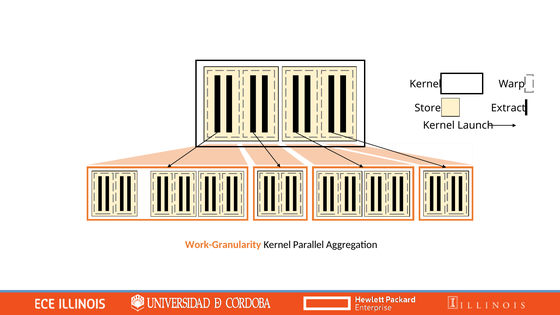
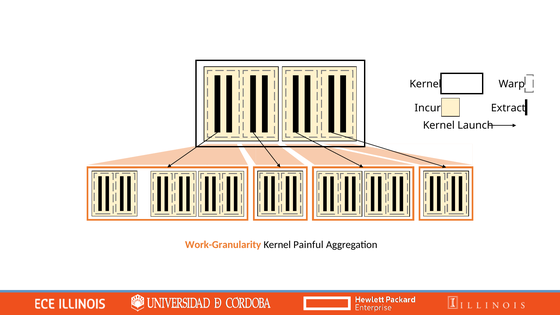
Store: Store -> Incur (428, 108)
Parallel: Parallel -> Painful (308, 245)
